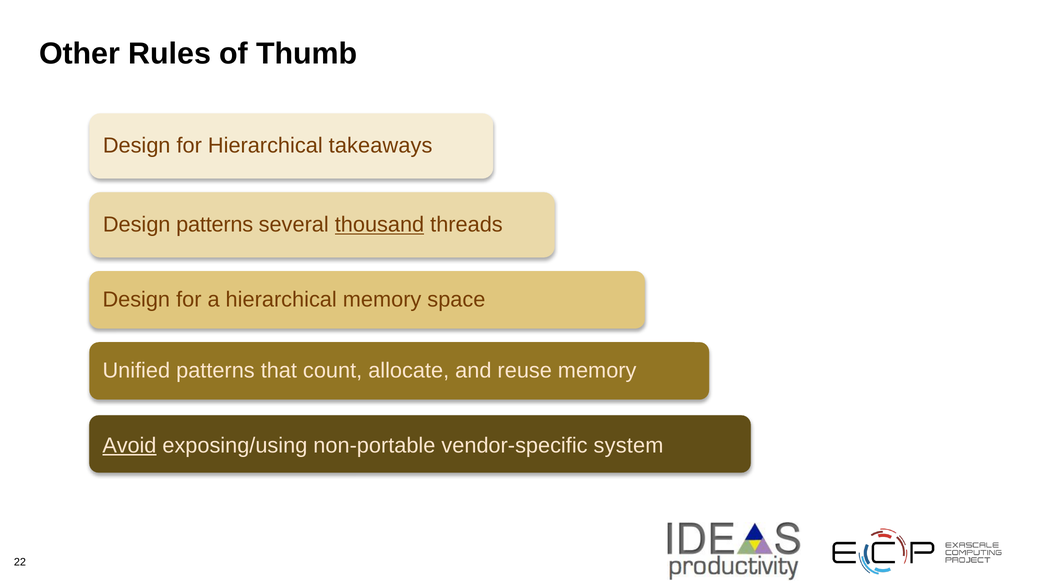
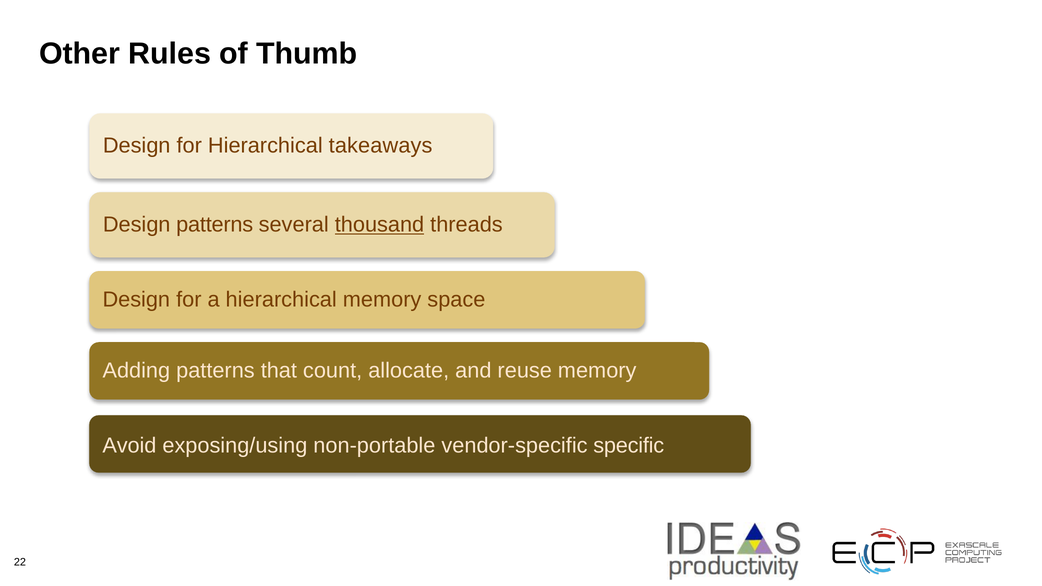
Unified: Unified -> Adding (136, 371)
Avoid underline: present -> none (129, 446)
system: system -> specific (629, 446)
